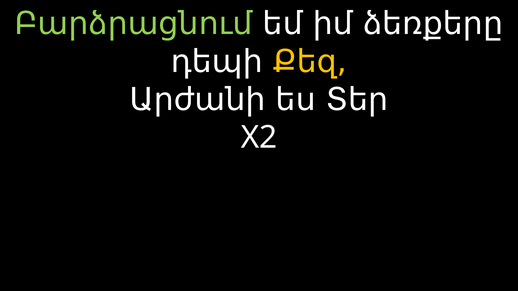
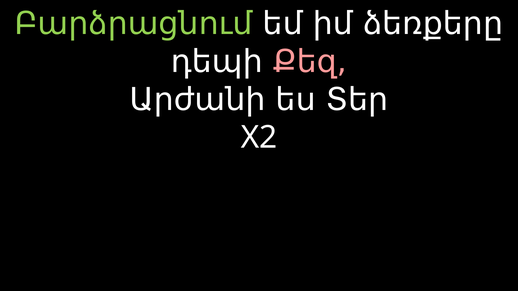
Քեզ colour: yellow -> pink (310, 62)
